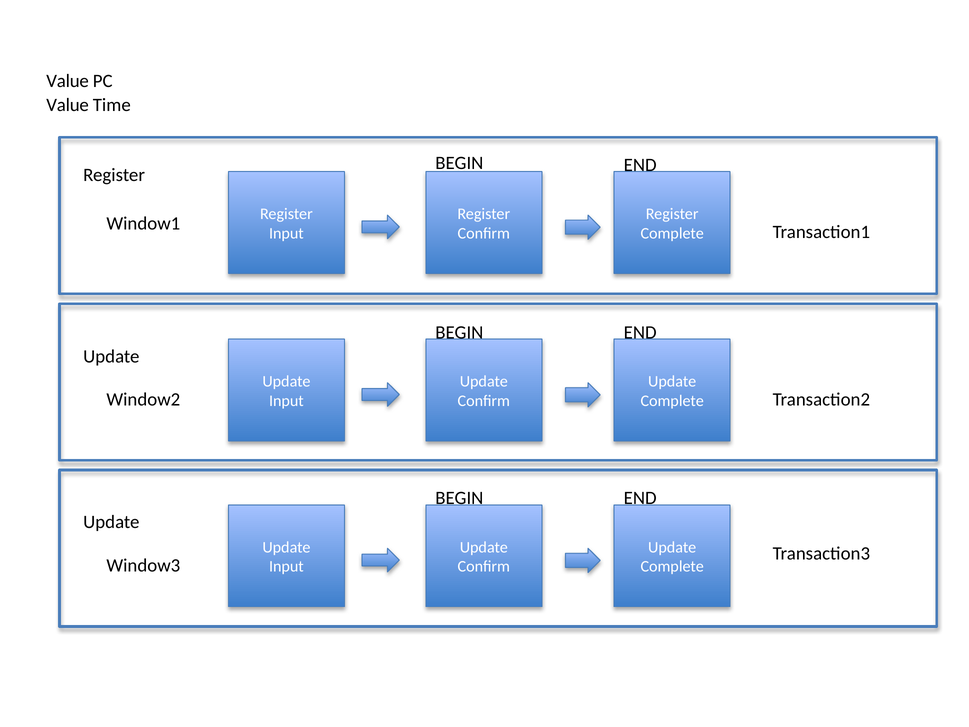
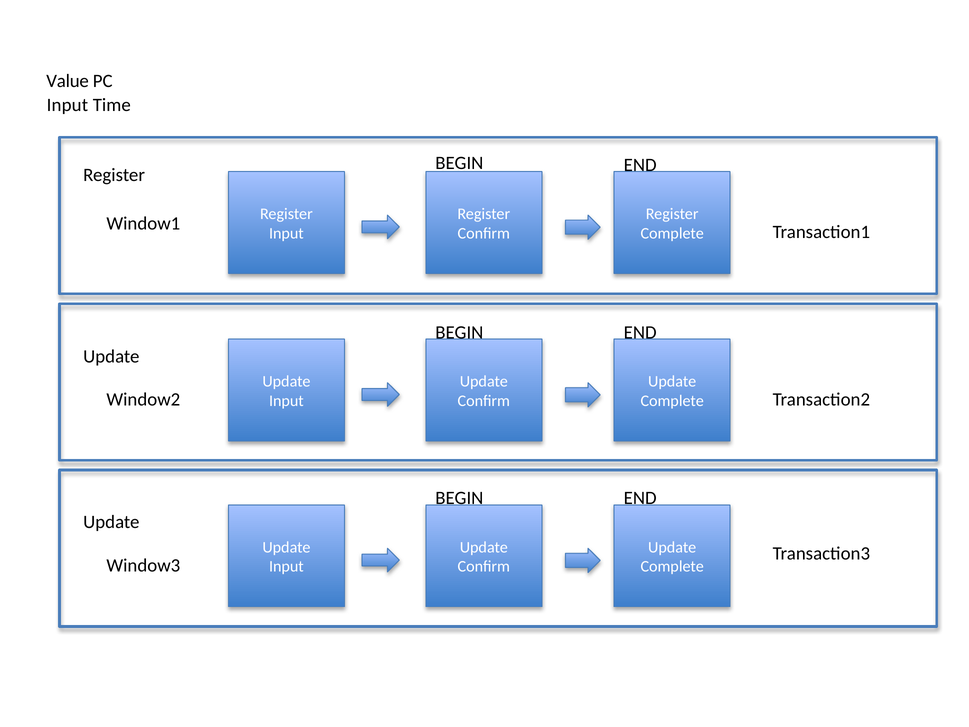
Value: Value -> Input (67, 105)
